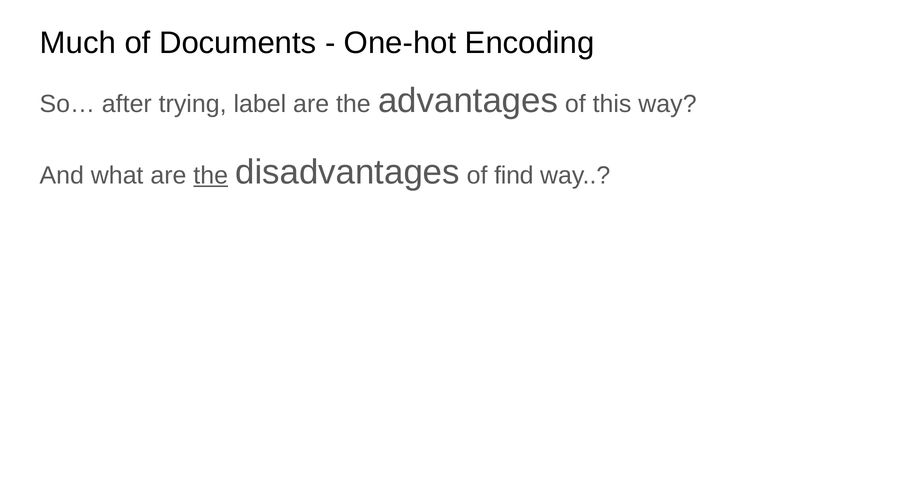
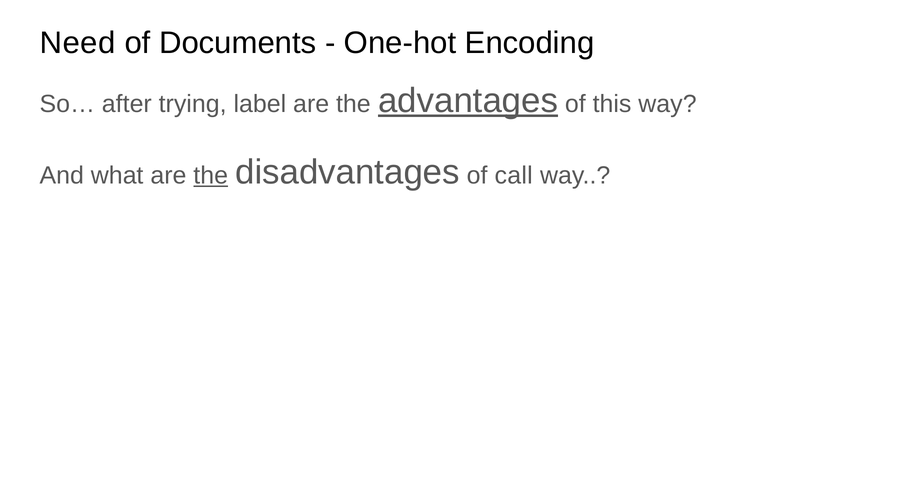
Much: Much -> Need (78, 43)
advantages underline: none -> present (468, 101)
find: find -> call (514, 176)
